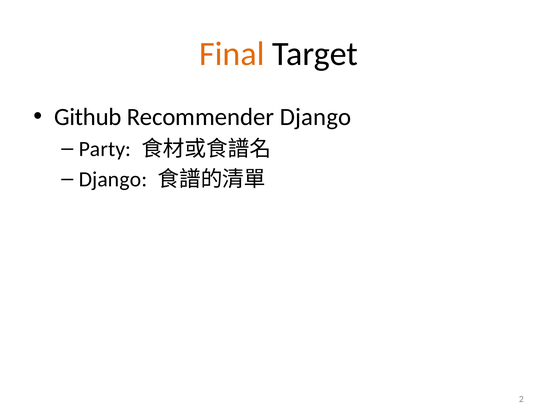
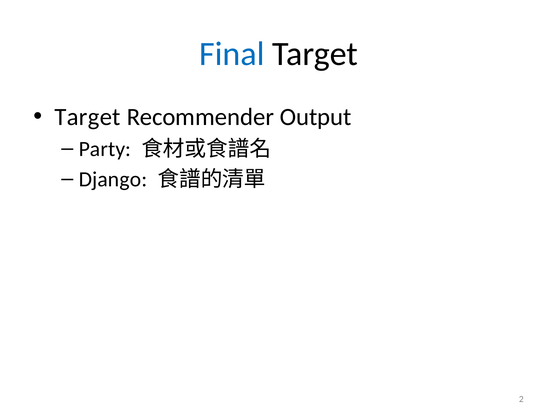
Final colour: orange -> blue (232, 54)
Github: Github -> Target (88, 117)
Recommender Django: Django -> Output (316, 117)
